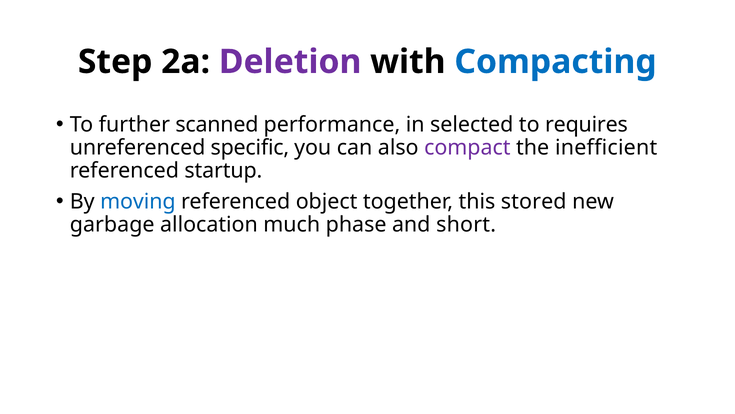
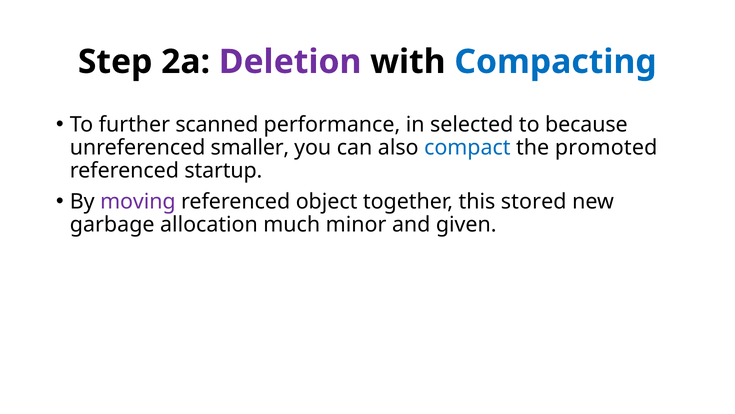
requires: requires -> because (586, 124)
specific: specific -> smaller (250, 147)
compact colour: purple -> blue (467, 147)
inefficient: inefficient -> promoted (606, 147)
moving colour: blue -> purple (138, 201)
phase: phase -> minor (356, 225)
short: short -> given (466, 225)
